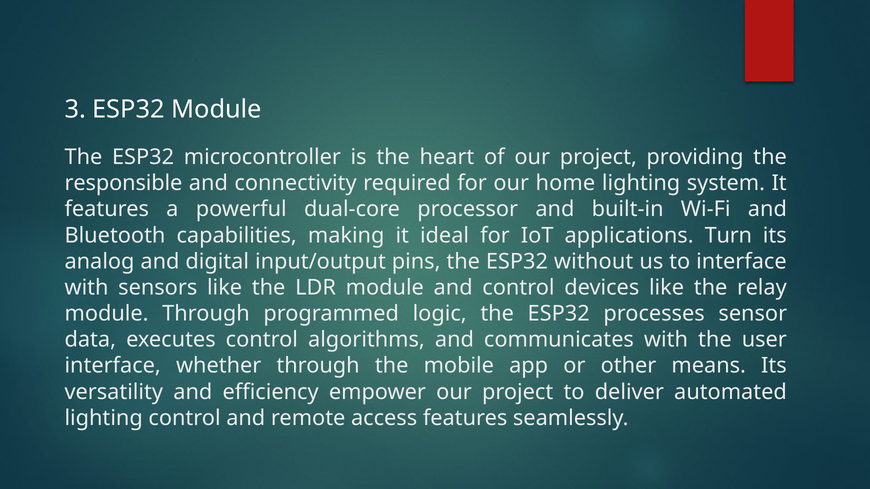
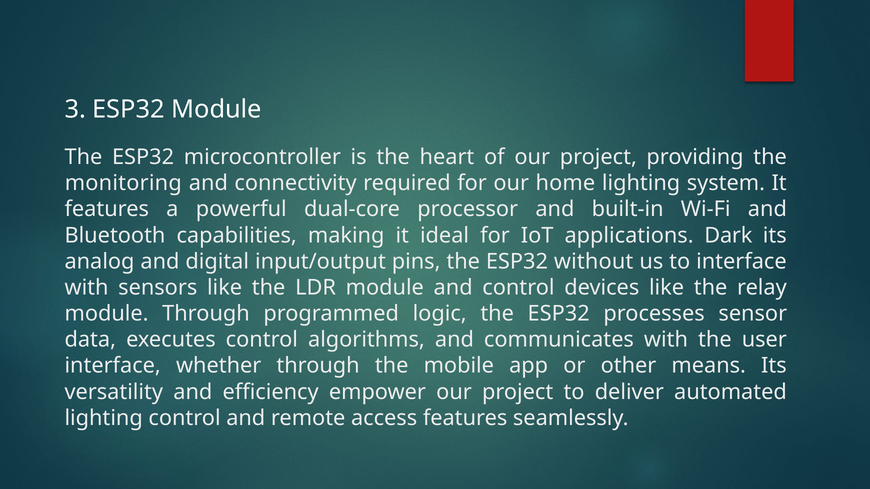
responsible: responsible -> monitoring (123, 183)
Turn: Turn -> Dark (728, 236)
